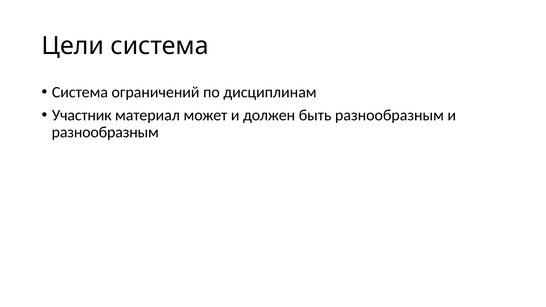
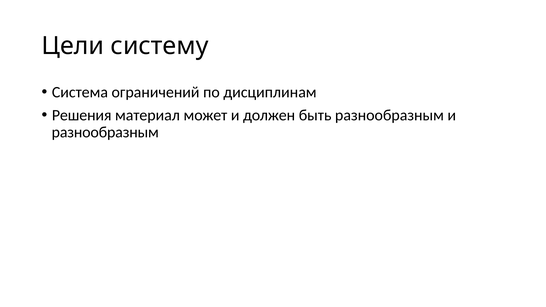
Цели система: система -> систему (160, 46)
Участник: Участник -> Решения (82, 115)
